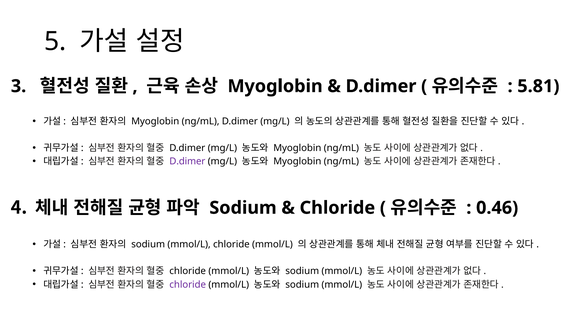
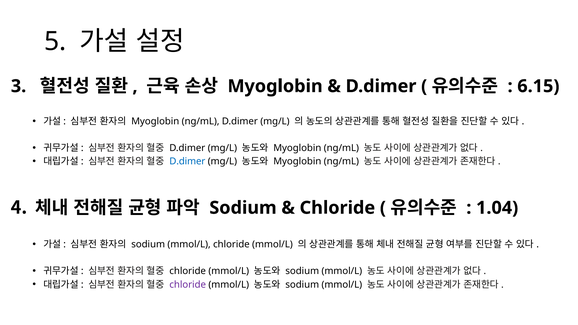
5.81: 5.81 -> 6.15 (538, 86)
D.dimer colour: purple -> blue (187, 161)
0.46: 0.46 -> 1.04 (497, 208)
